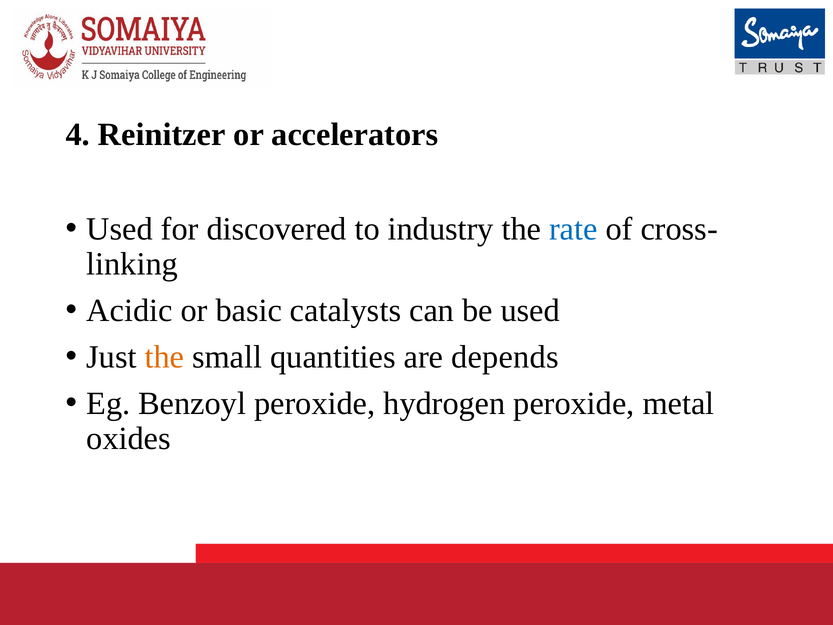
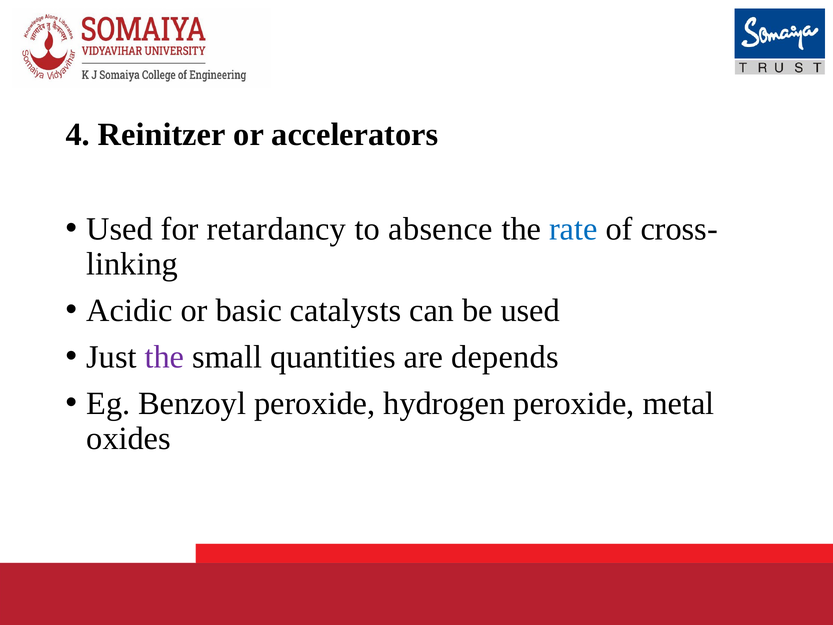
discovered: discovered -> retardancy (276, 229)
industry: industry -> absence (441, 229)
the colour: orange -> purple (164, 357)
